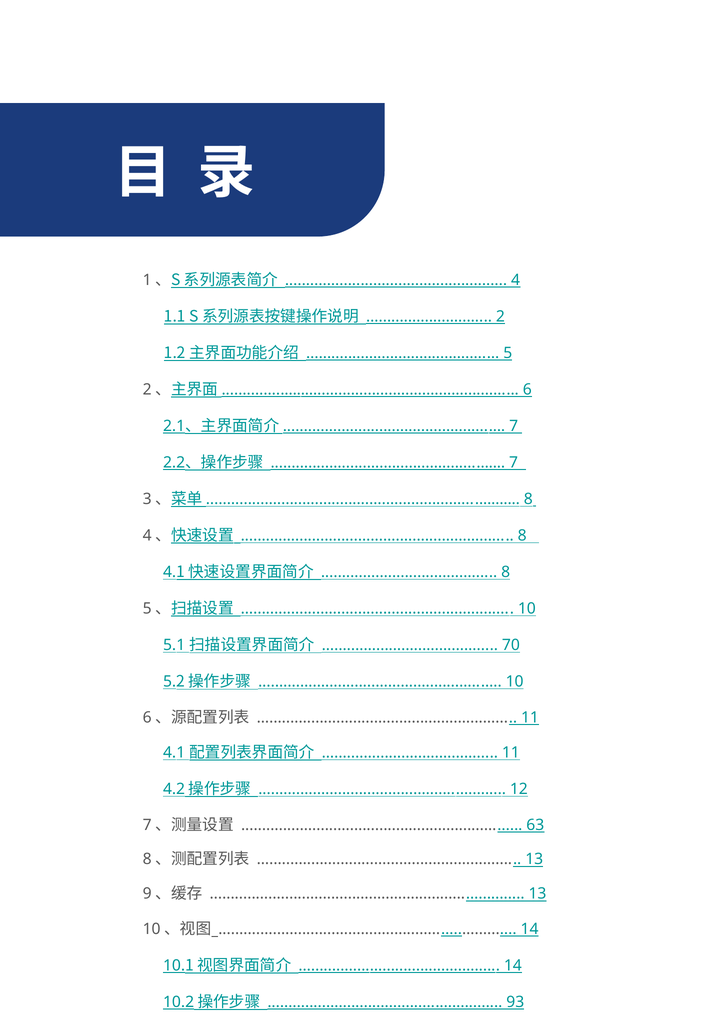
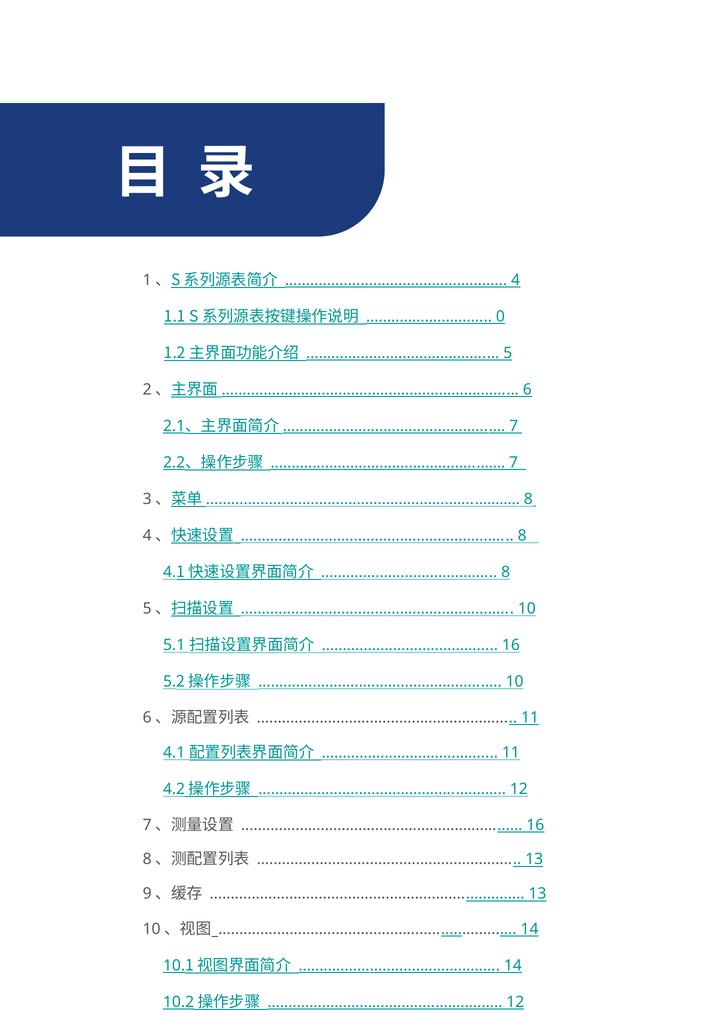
2: 2 -> 0 (500, 316)
70: 70 -> 16 (511, 645)
63: 63 -> 16 (535, 824)
93: 93 -> 12 (515, 1001)
